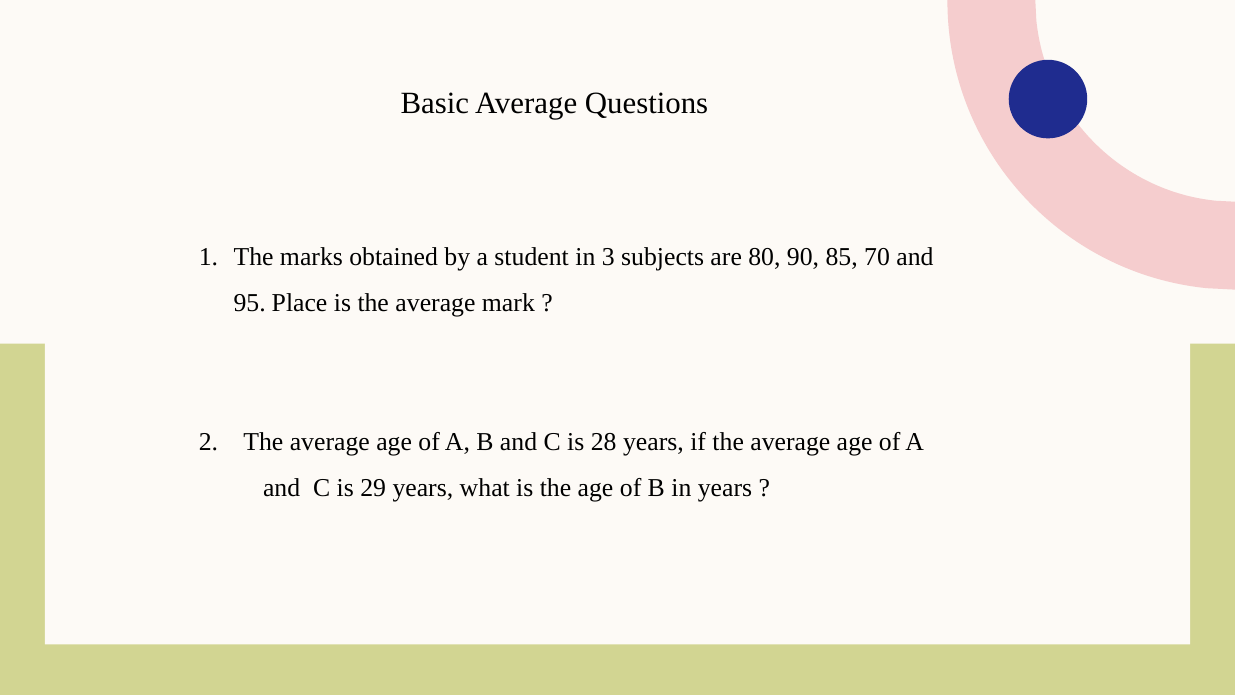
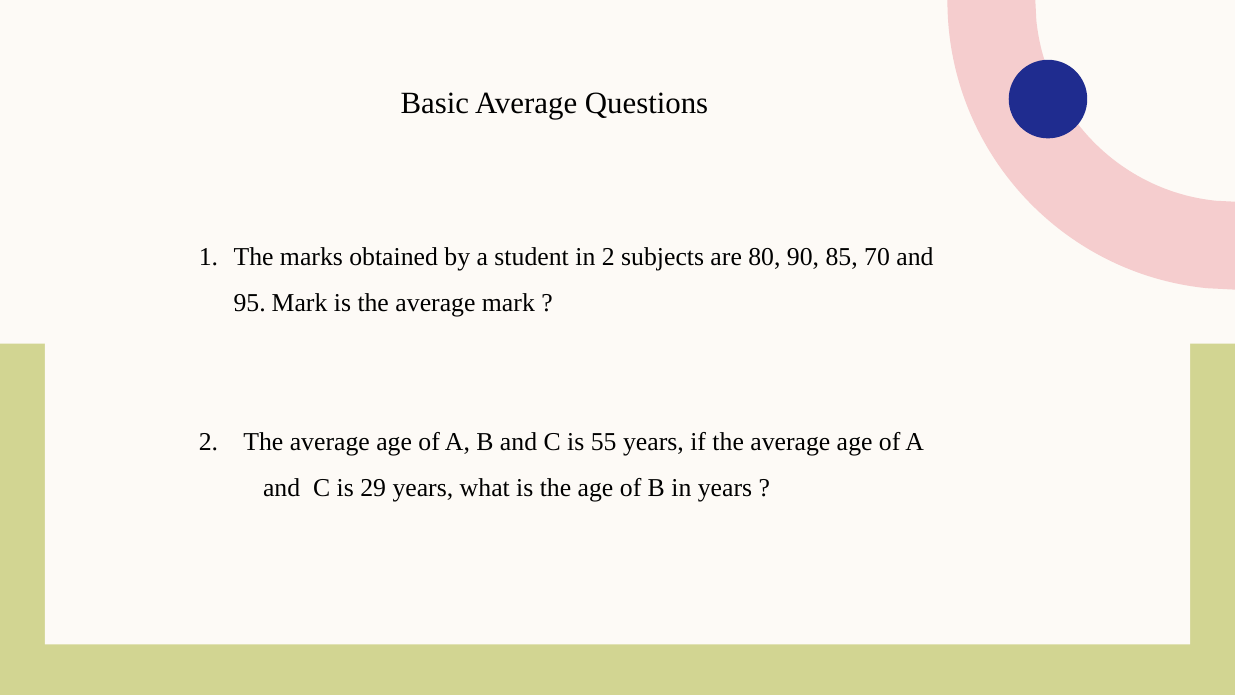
in 3: 3 -> 2 (608, 257)
95 Place: Place -> Mark (300, 303)
28: 28 -> 55 (604, 442)
